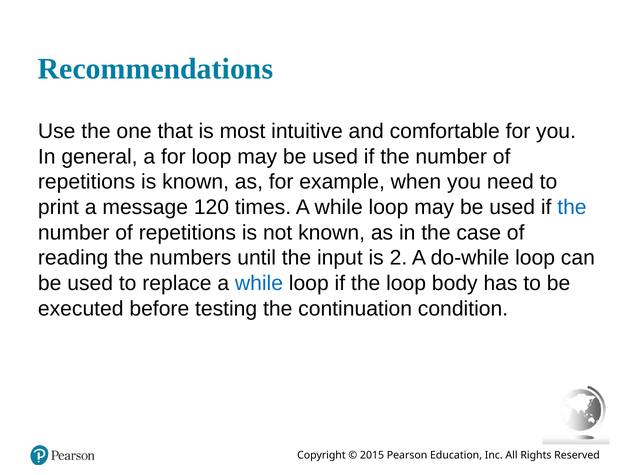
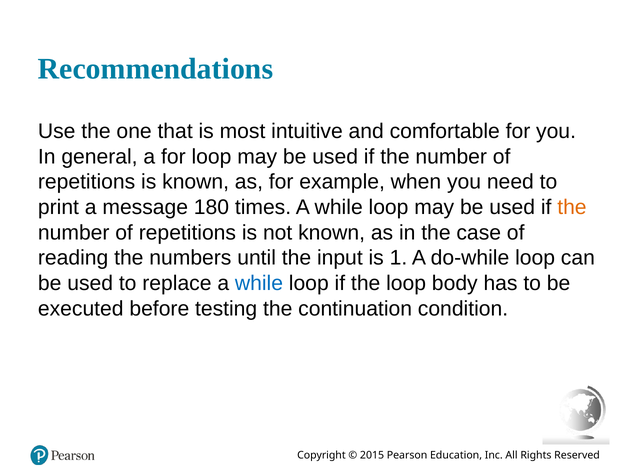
120: 120 -> 180 (211, 207)
the colour: blue -> orange (572, 207)
2: 2 -> 1 (398, 258)
